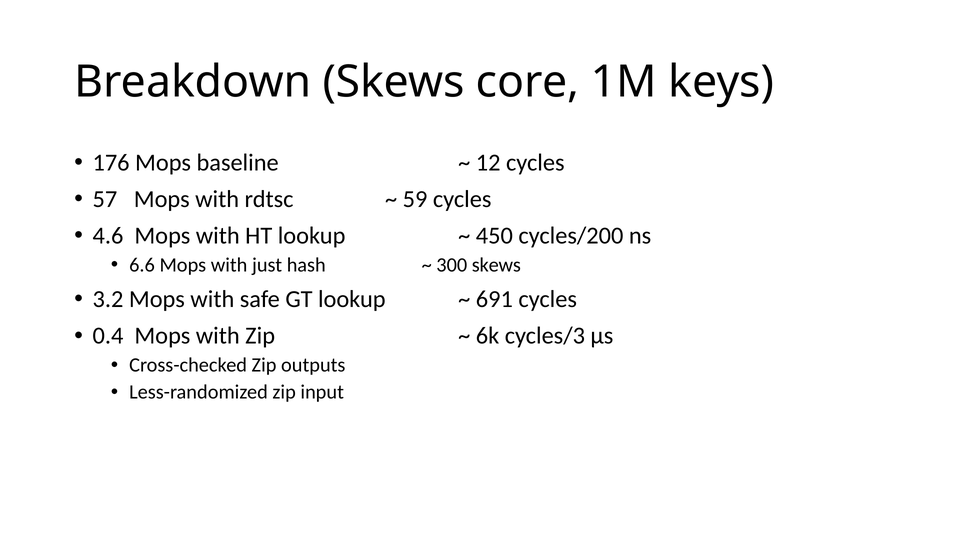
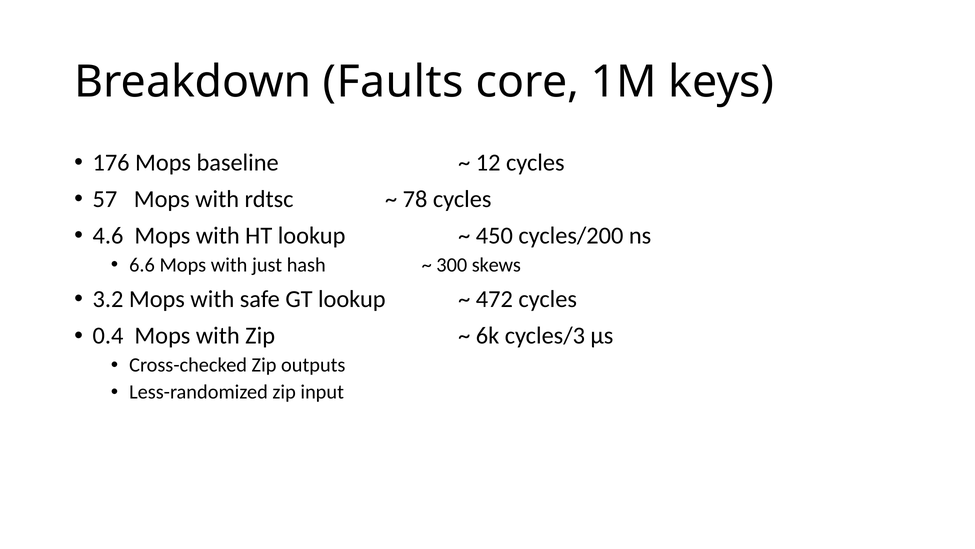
Breakdown Skews: Skews -> Faults (393, 82)
59: 59 -> 78 (415, 199)
691: 691 -> 472 (494, 299)
